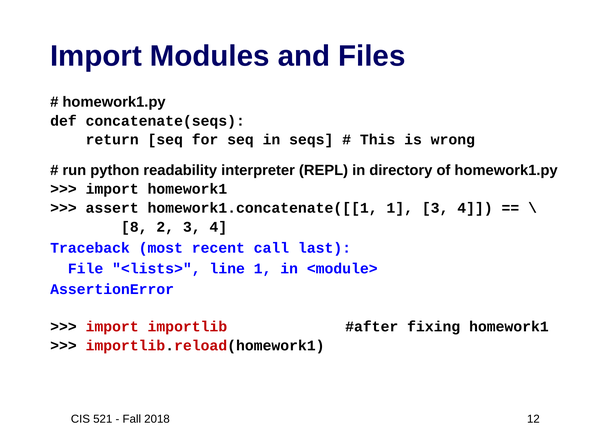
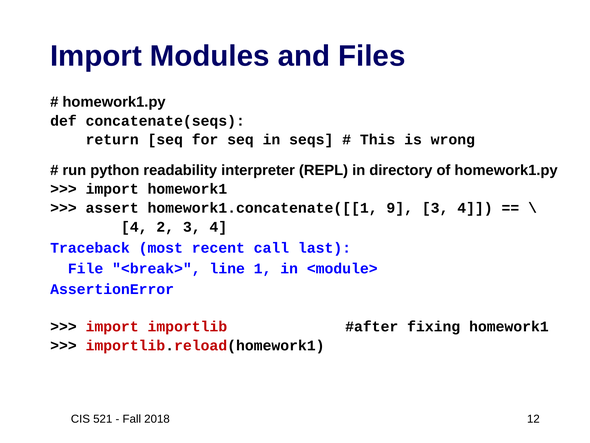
homework1.concatenate([[1 1: 1 -> 9 (400, 208)
8: 8 -> 4 (134, 227)
<lists>: <lists> -> <break> (156, 268)
